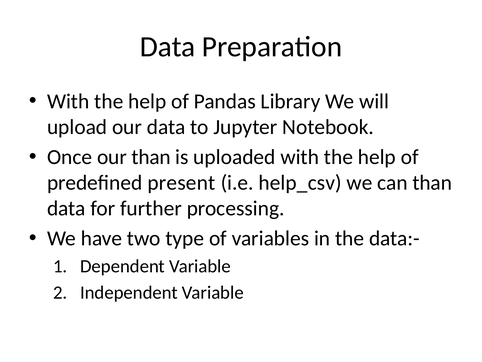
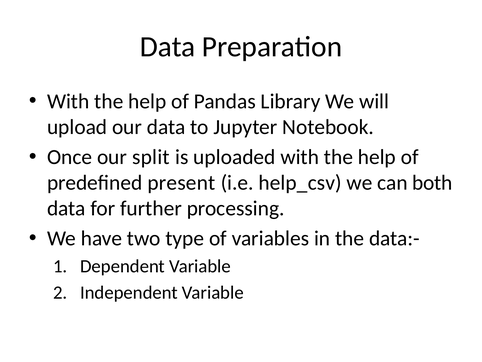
our than: than -> split (151, 157)
can than: than -> both (432, 183)
